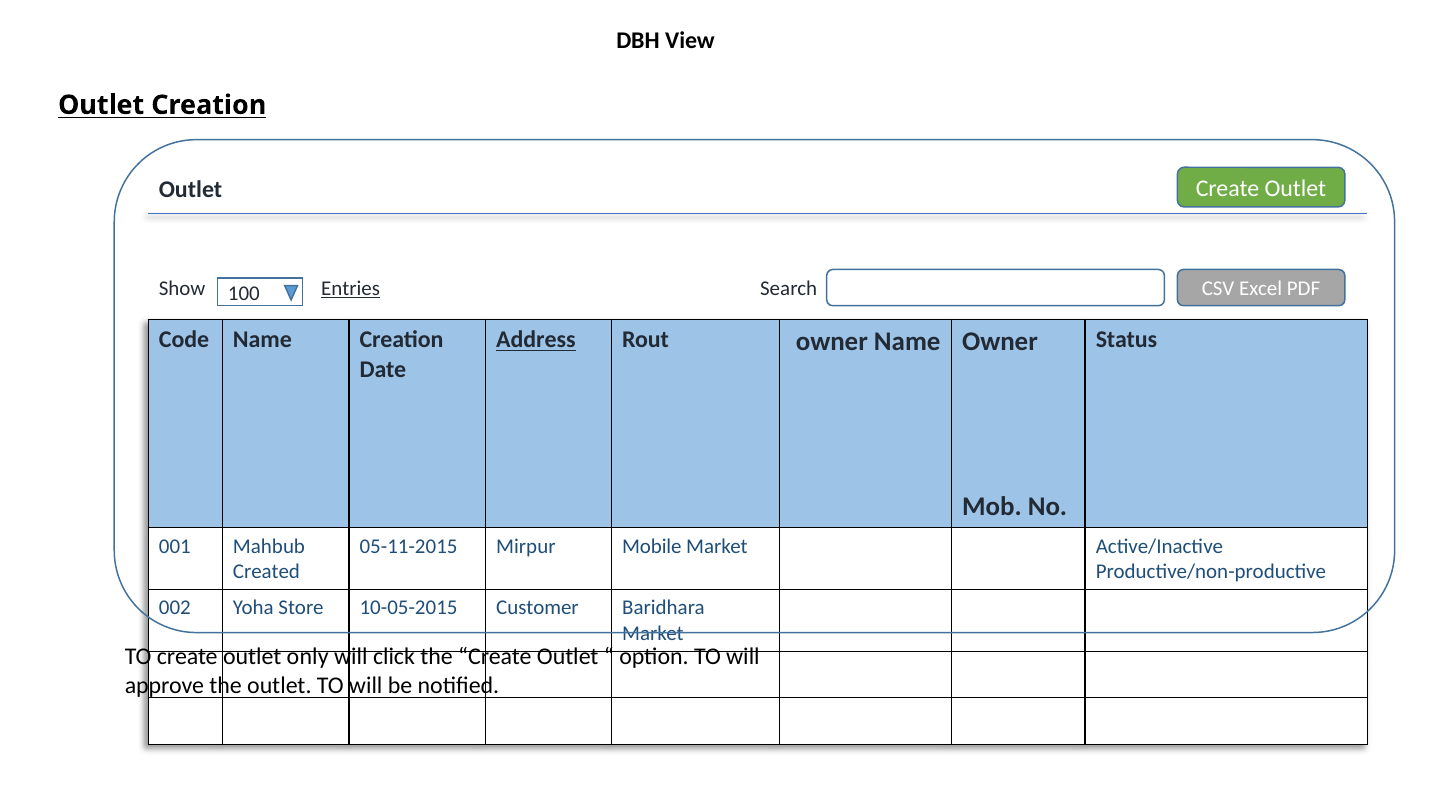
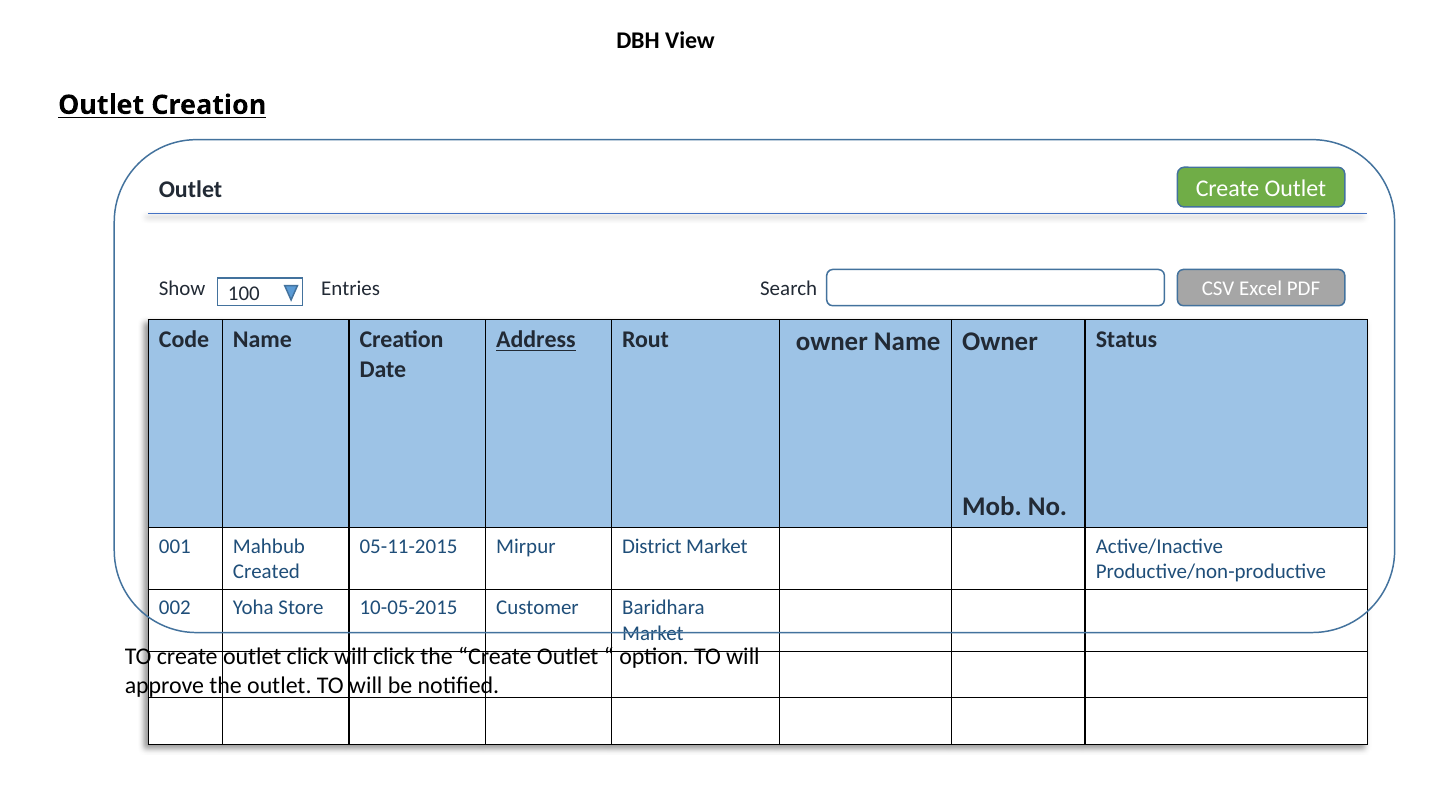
Entries underline: present -> none (351, 289)
Mobile: Mobile -> District (652, 546)
outlet only: only -> click (308, 657)
